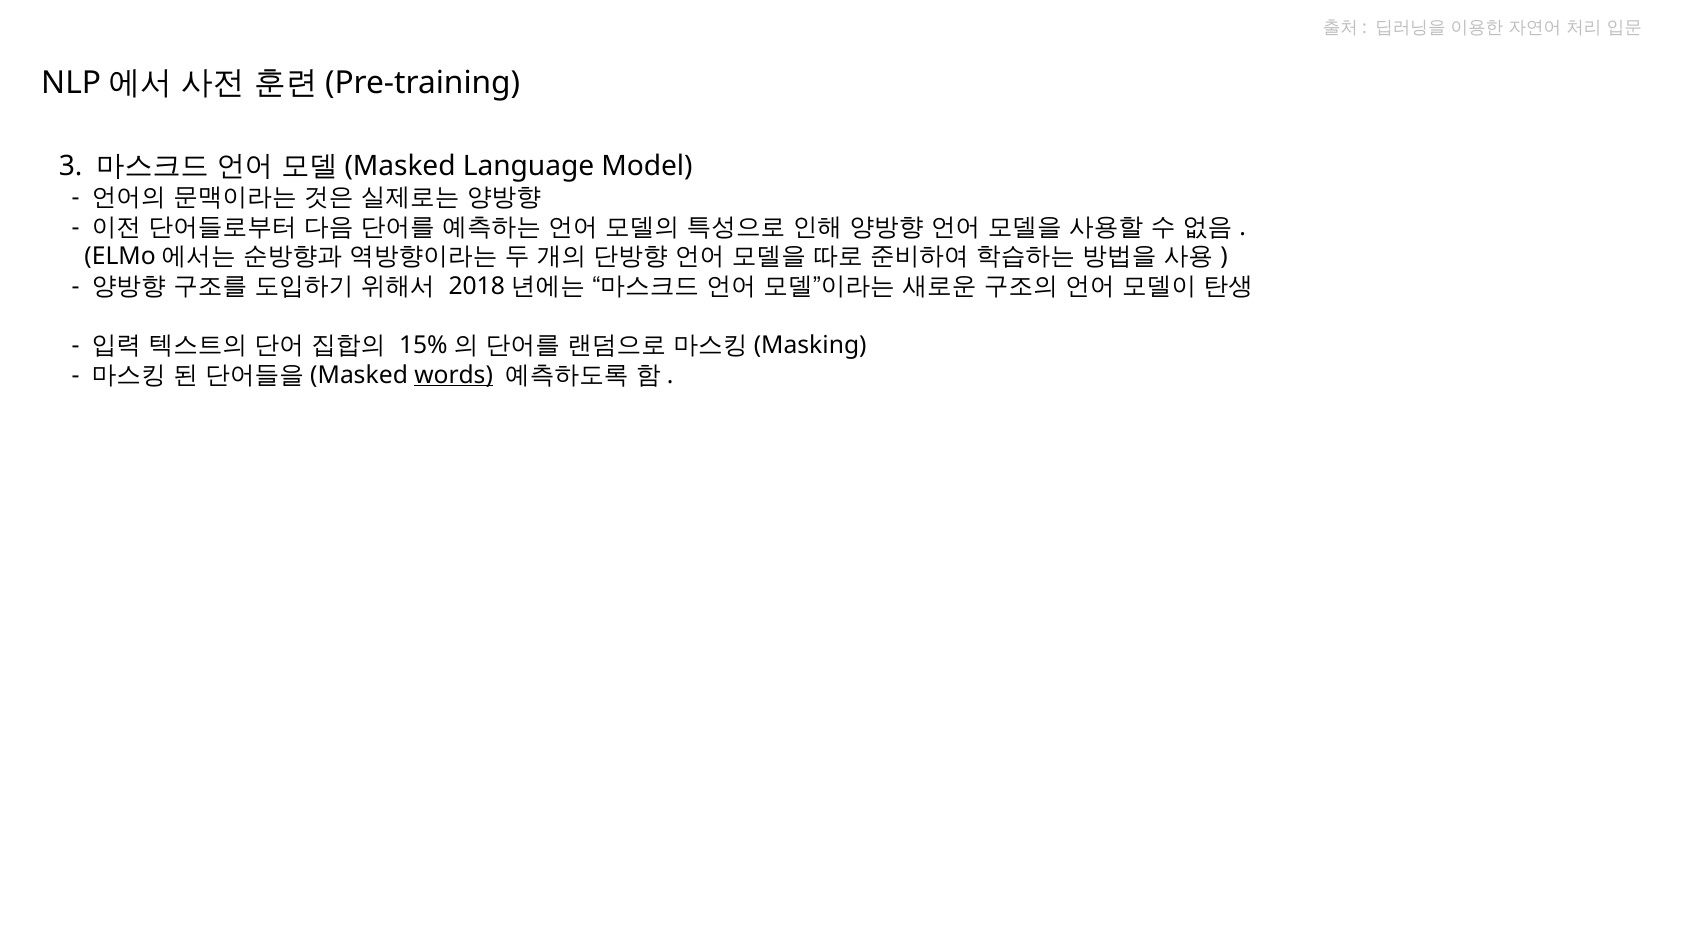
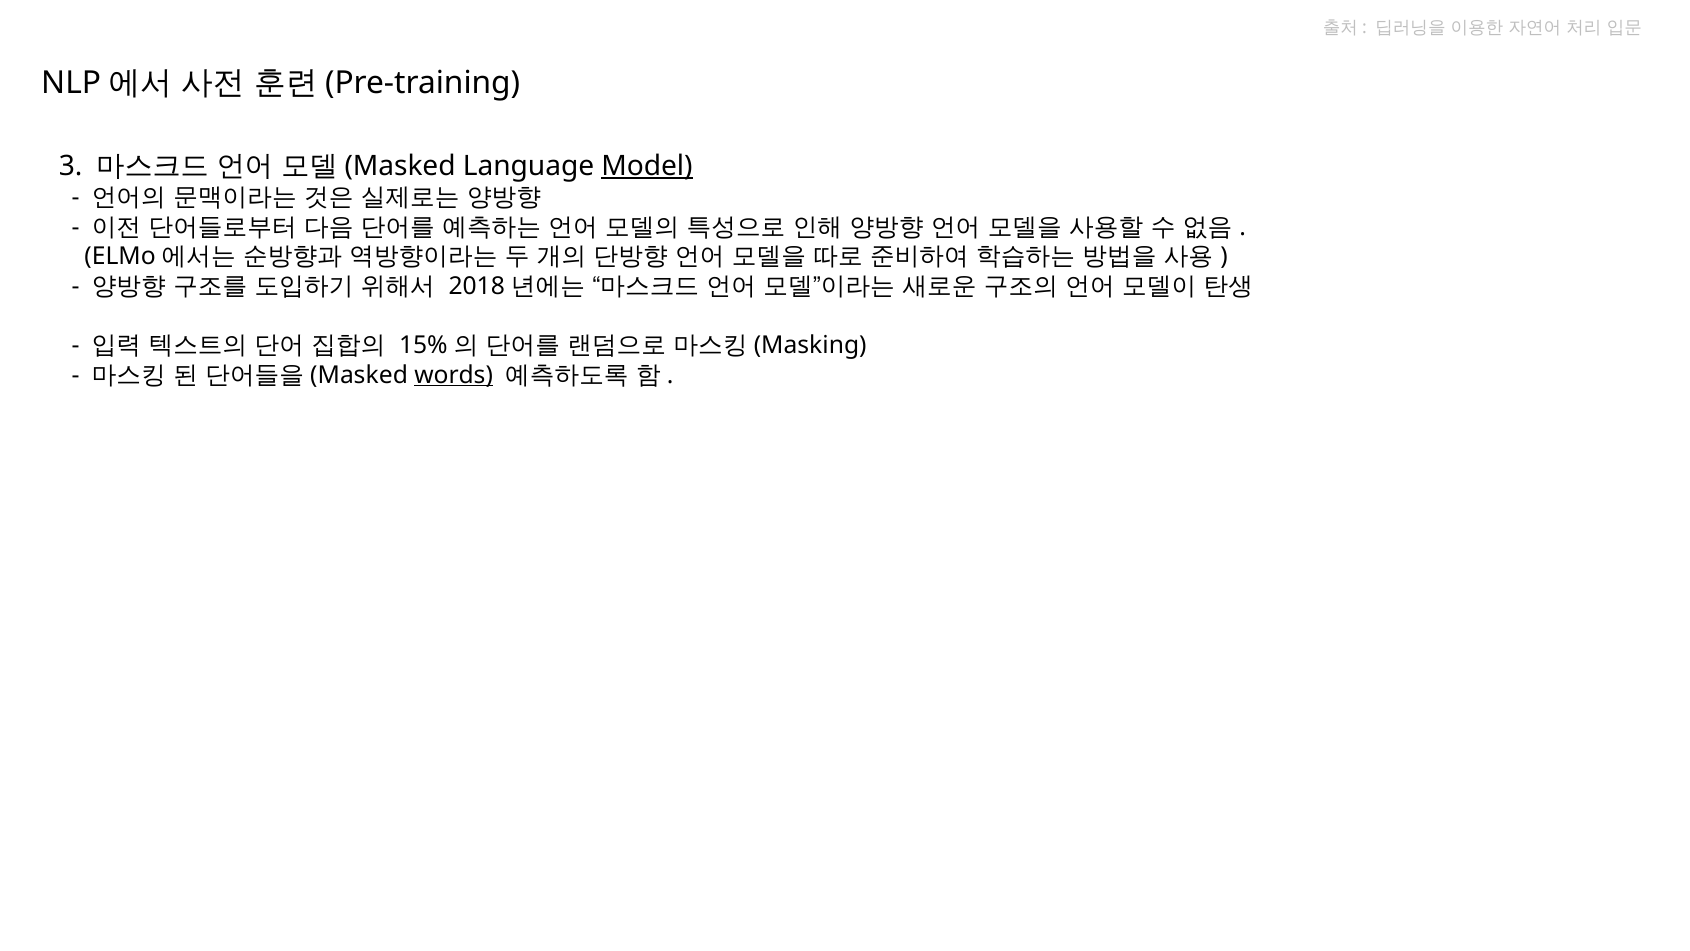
Model underline: none -> present (647, 166)
